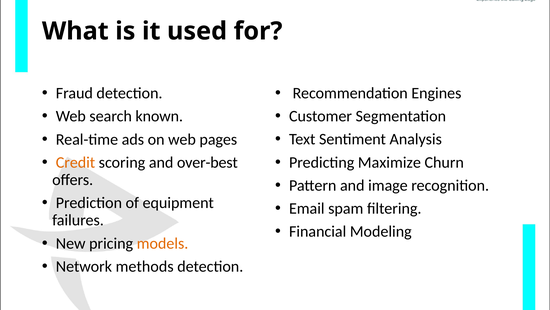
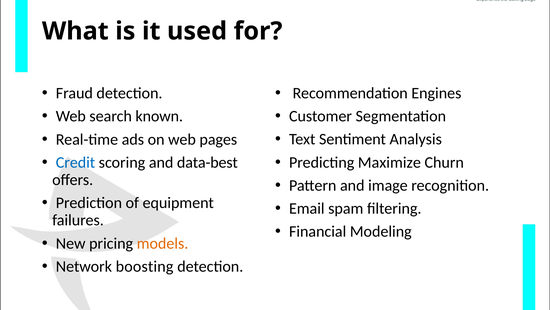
Credit colour: orange -> blue (75, 162)
over-best: over-best -> data-best (207, 162)
methods: methods -> boosting (145, 266)
